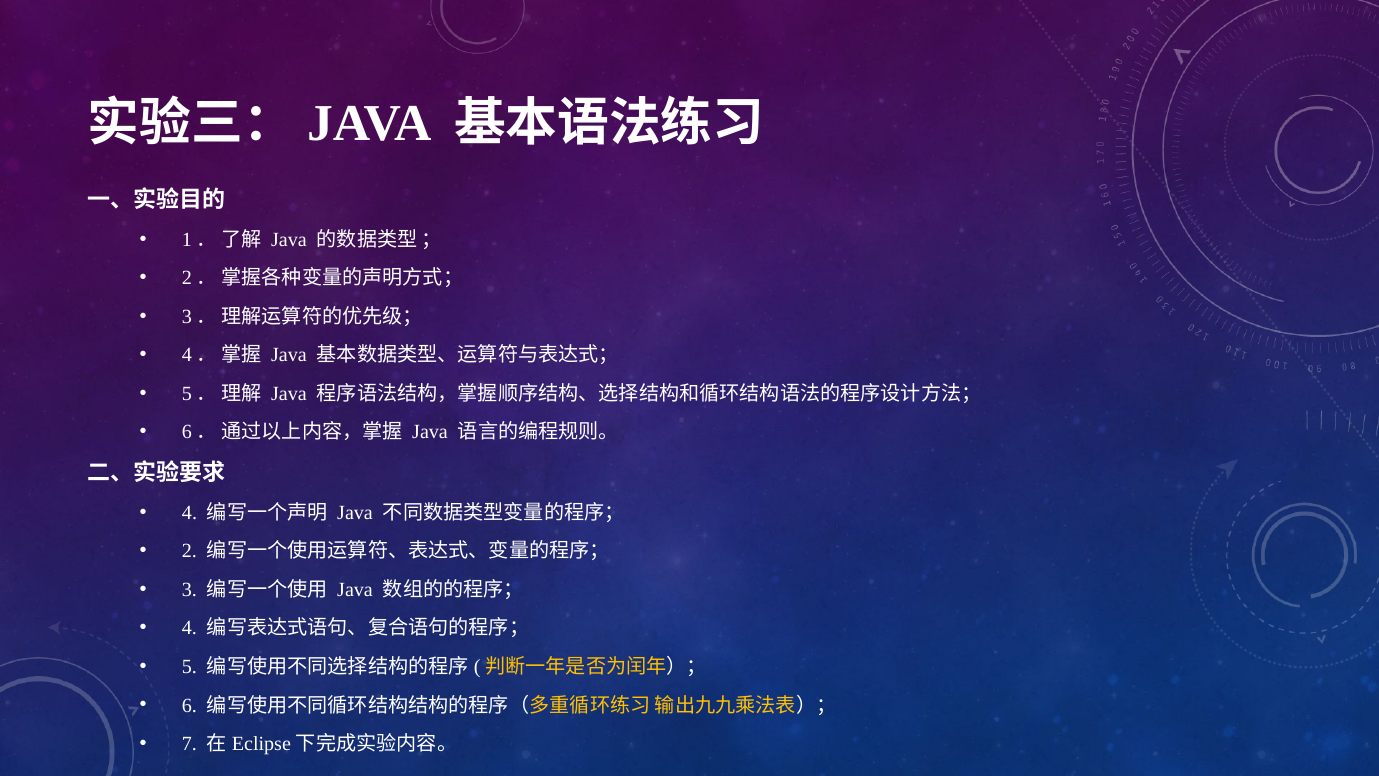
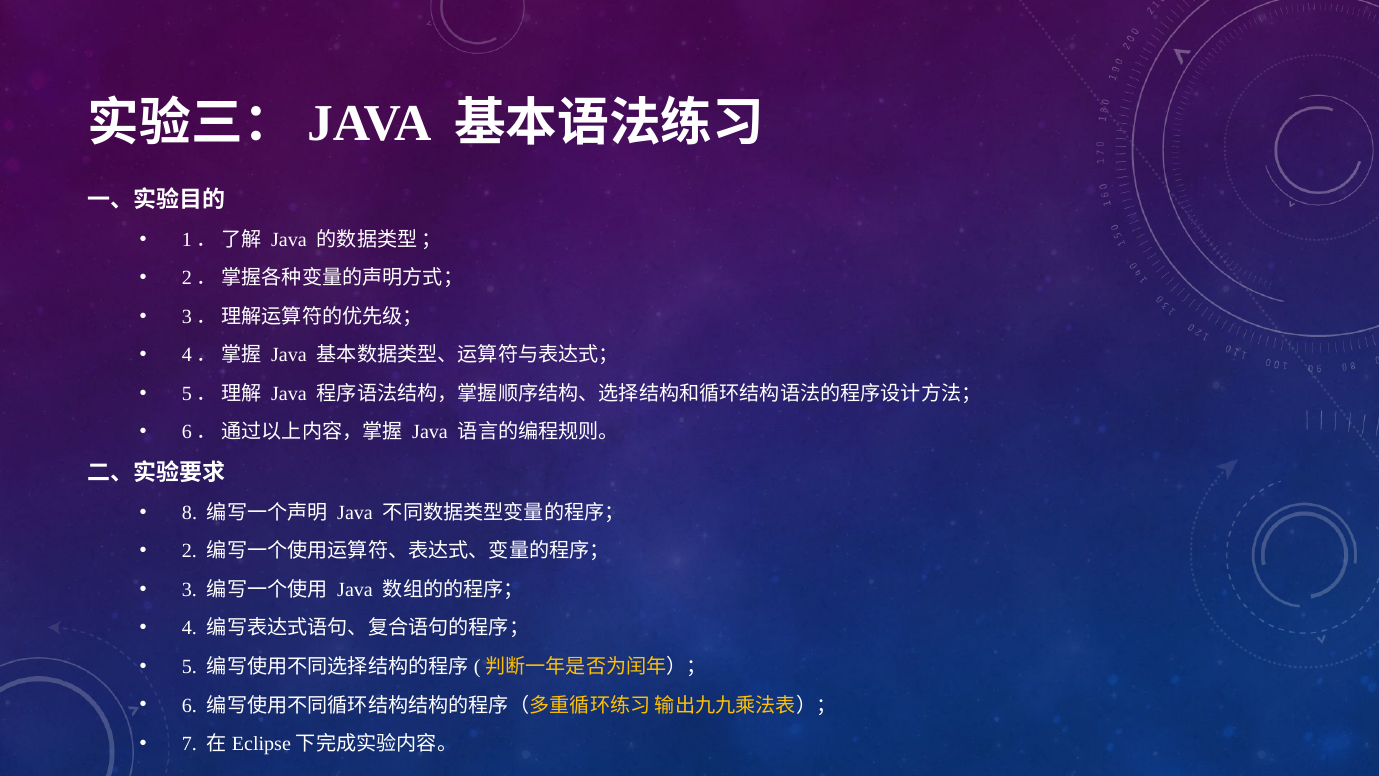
4: 4 -> 8 (190, 512)
